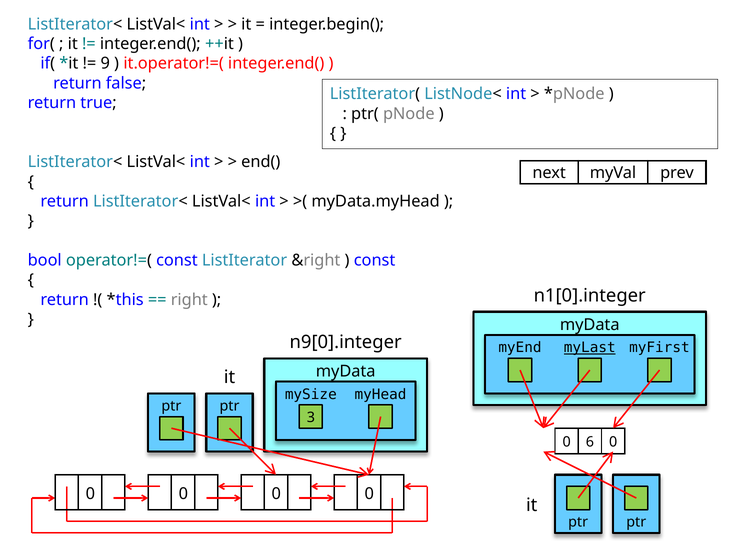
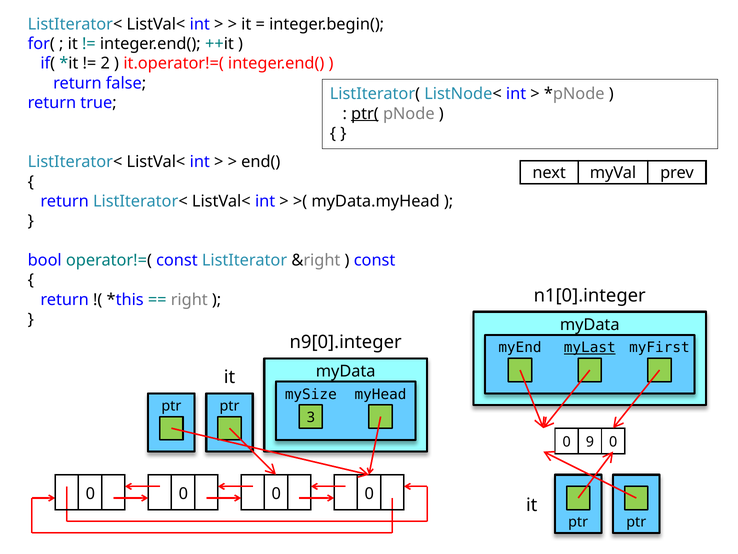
9: 9 -> 2 (105, 63)
ptr( underline: none -> present (365, 113)
6: 6 -> 9 (590, 441)
